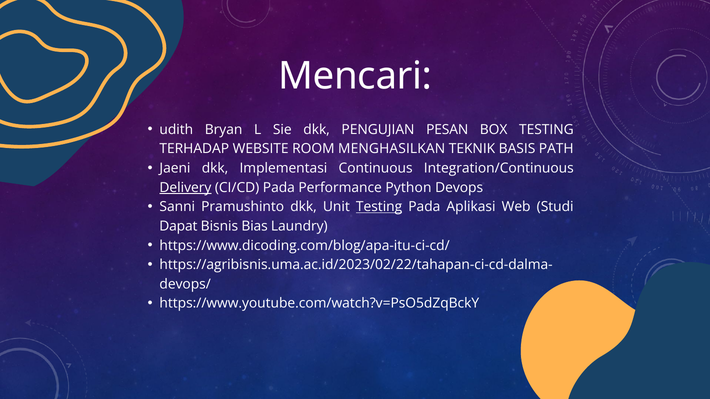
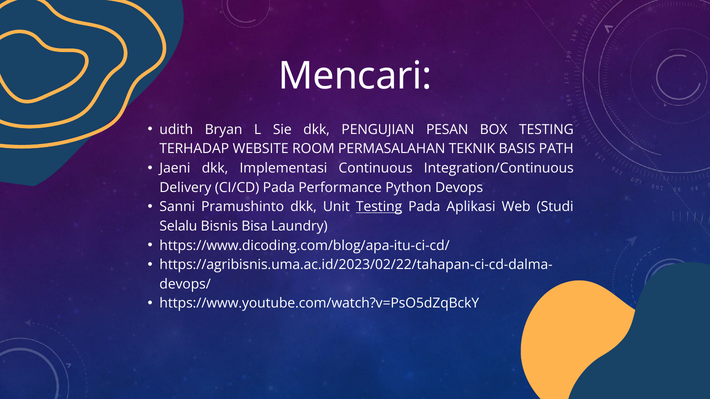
MENGHASILKAN: MENGHASILKAN -> PERMASALAHAN (392, 149)
Delivery underline: present -> none (185, 188)
Dapat: Dapat -> Selalu (178, 226)
Bias: Bias -> Bisa (255, 226)
